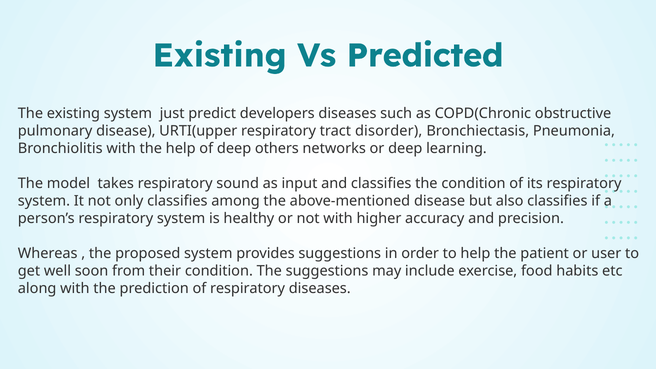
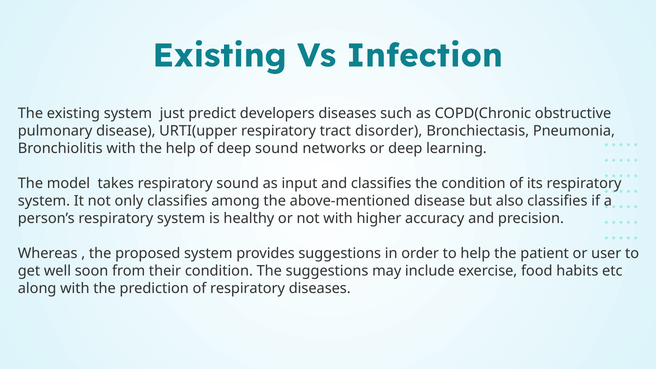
Predicted: Predicted -> Infection (425, 56)
deep others: others -> sound (277, 148)
